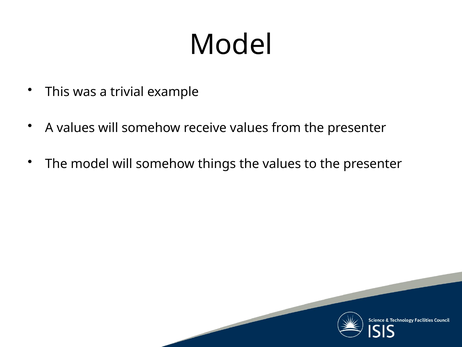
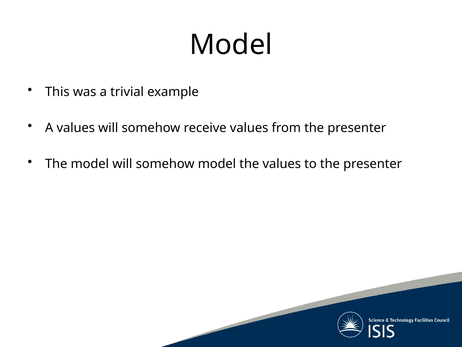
somehow things: things -> model (217, 164)
